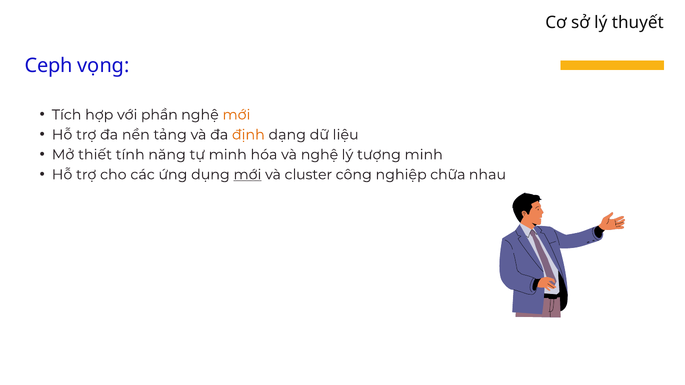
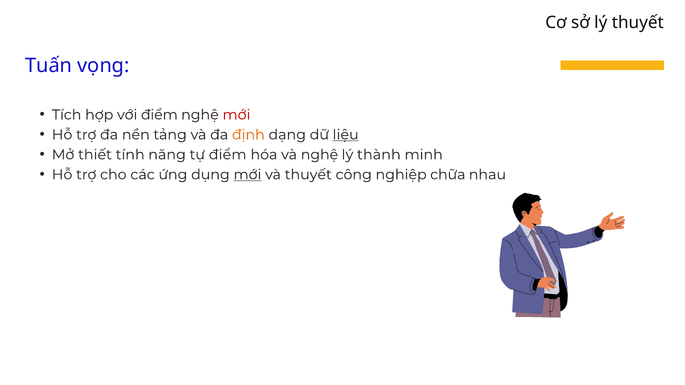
Ceph: Ceph -> Tuấn (49, 66)
với phần: phần -> điểm (159, 115)
mới colour: orange -> red (236, 115)
liệu underline: none -> present (346, 135)
tự minh: minh -> điểm (228, 155)
tượng: tượng -> thành (379, 155)
và cluster: cluster -> thuyết (308, 175)
